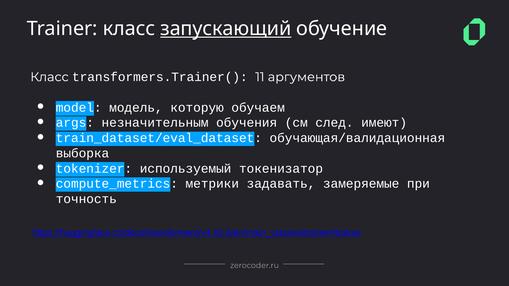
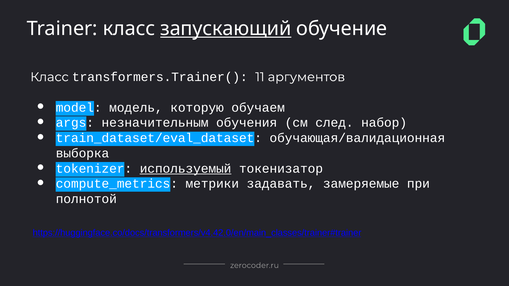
имеют: имеют -> набор (384, 123)
используемый underline: none -> present (186, 169)
точность: точность -> полнотой (86, 199)
